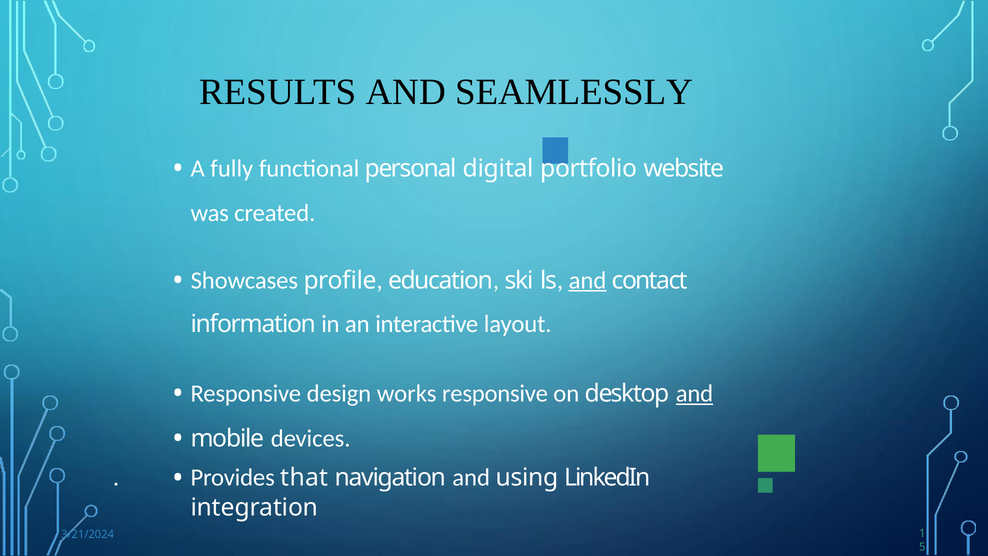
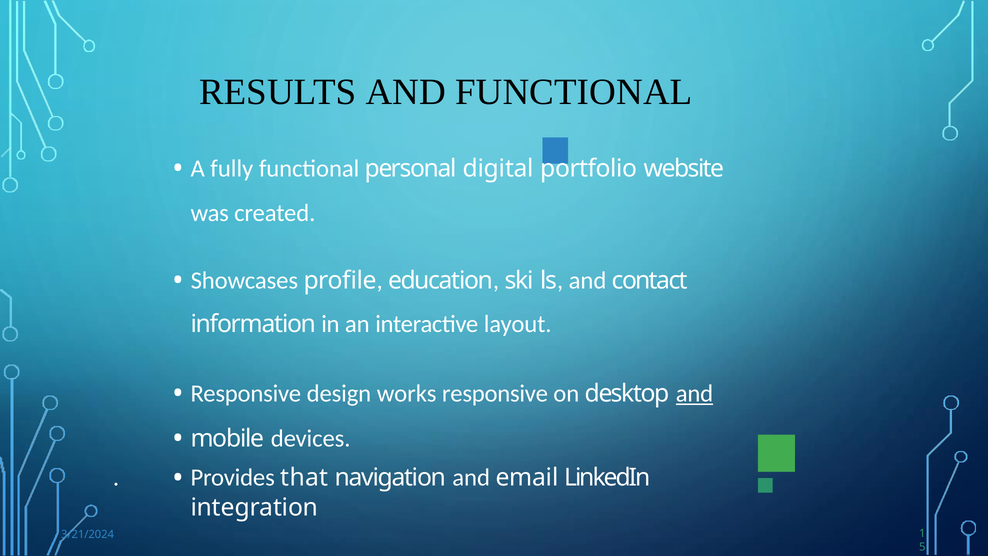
AND SEAMLESSLY: SEAMLESSLY -> FUNCTIONAL (574, 92)
and underline: present -> none (587, 280)
using: using -> email (527, 478)
